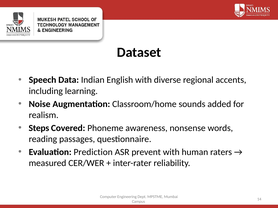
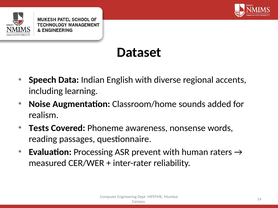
Steps: Steps -> Tests (39, 128)
Prediction: Prediction -> Processing (93, 152)
